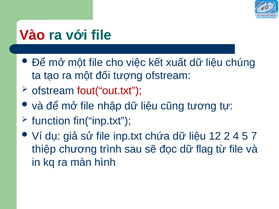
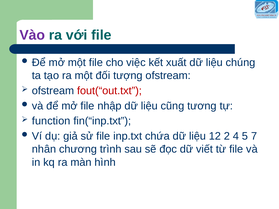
Vào colour: red -> purple (32, 35)
thiệp: thiệp -> nhân (44, 149)
flag: flag -> viết (205, 149)
